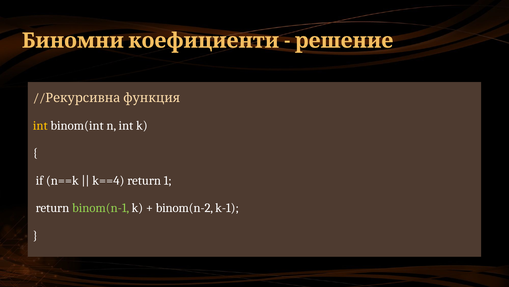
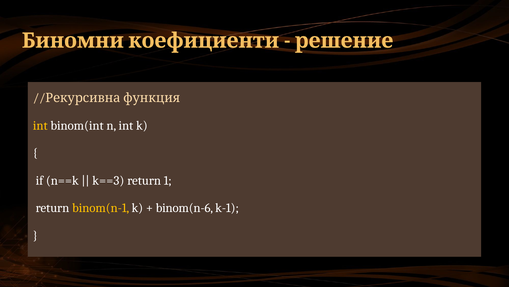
k==4: k==4 -> k==3 (108, 180)
binom(n-1 colour: light green -> yellow (101, 208)
binom(n-2: binom(n-2 -> binom(n-6 (184, 208)
